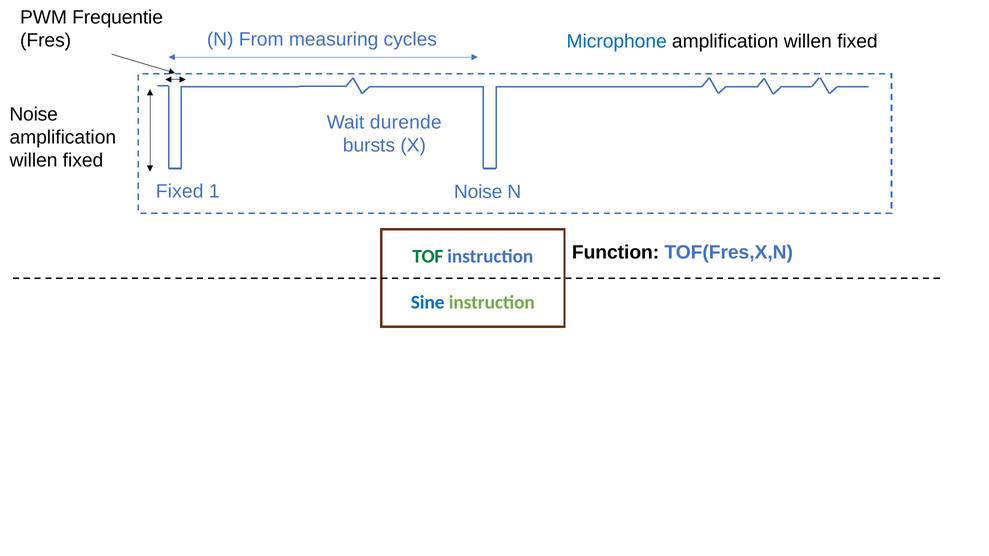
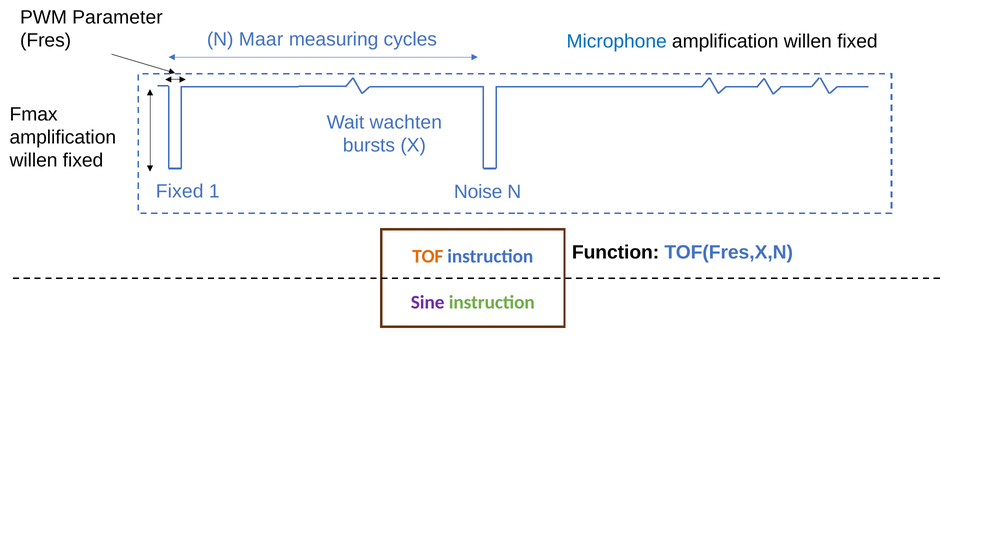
Frequentie: Frequentie -> Parameter (117, 17)
From: From -> Maar (261, 39)
Noise: Noise -> Fmax (34, 114)
durende: durende -> wachten (406, 122)
TOF colour: green -> orange (428, 256)
Sine colour: blue -> purple (428, 303)
